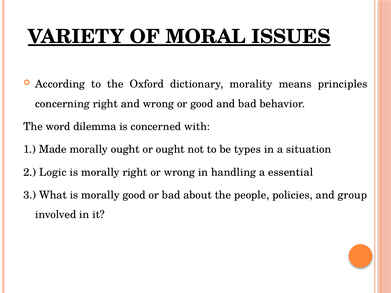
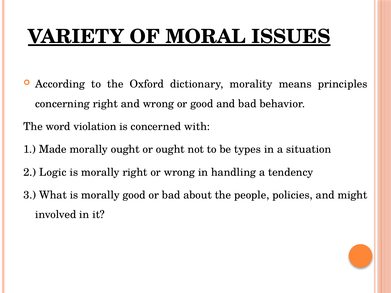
dilemma: dilemma -> violation (95, 127)
essential: essential -> tendency (291, 172)
group: group -> might (352, 195)
